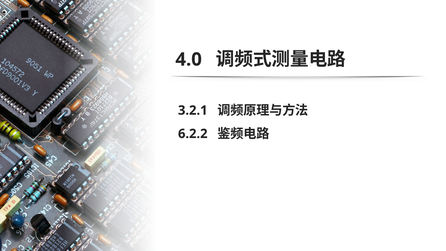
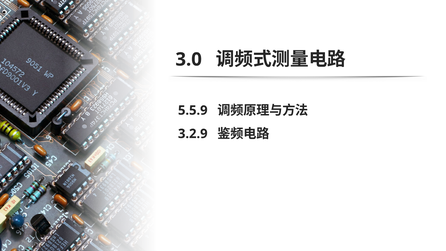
4.0: 4.0 -> 3.0 (189, 59)
3.2.1: 3.2.1 -> 5.5.9 (193, 110)
6.2.2: 6.2.2 -> 3.2.9 (193, 134)
